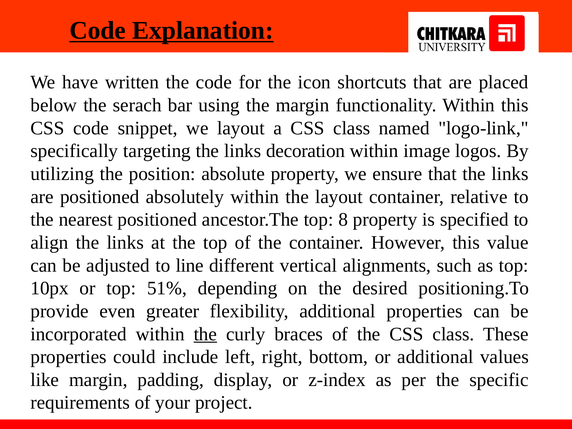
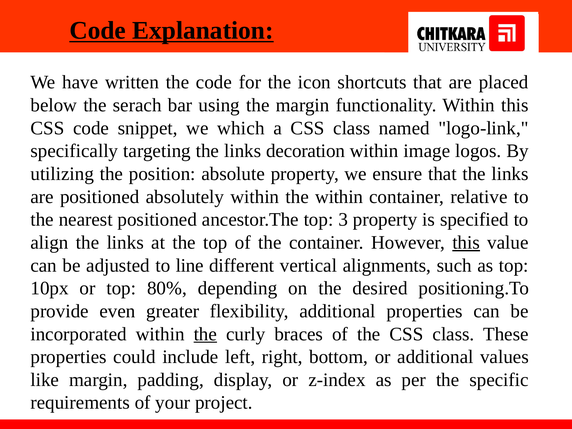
we layout: layout -> which (241, 128)
the layout: layout -> within (339, 197)
8: 8 -> 3 (343, 220)
this underline: none -> present (466, 243)
51%: 51% -> 80% (167, 288)
